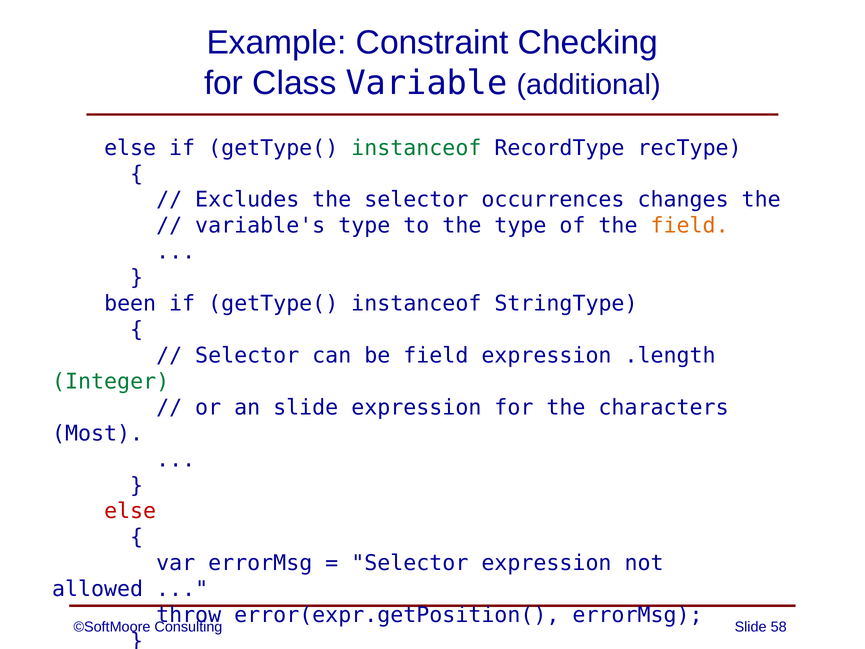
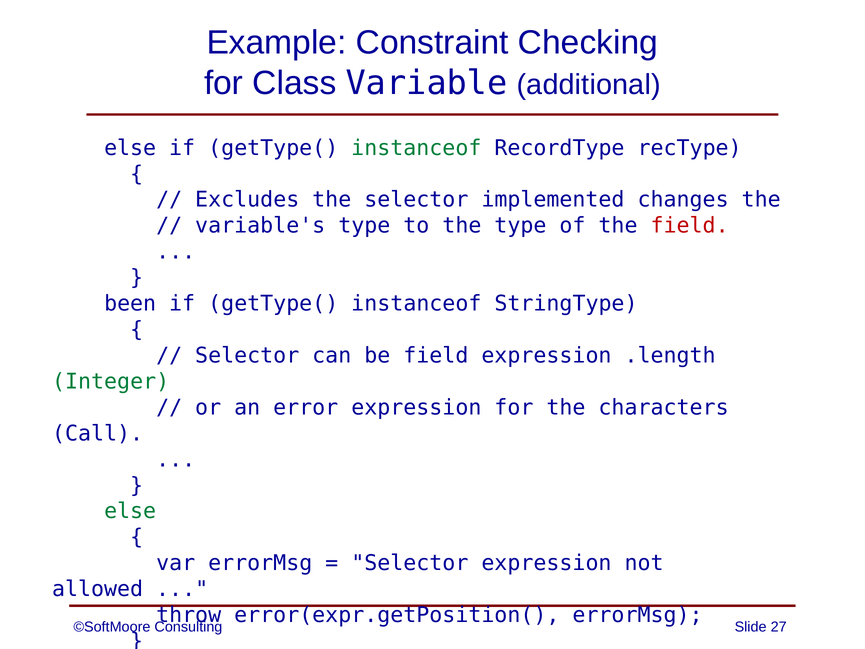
occurrences: occurrences -> implemented (553, 200)
field colour: orange -> red (690, 226)
an slide: slide -> error (306, 407)
Most: Most -> Call (98, 433)
else colour: red -> green (130, 511)
58: 58 -> 27 (779, 627)
